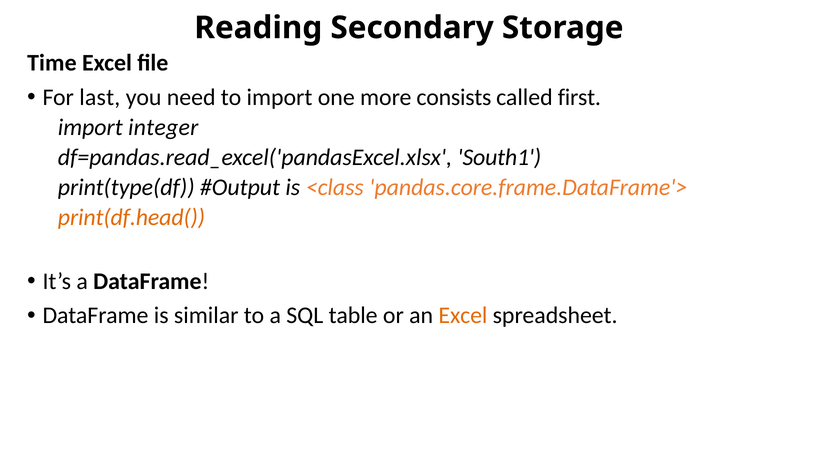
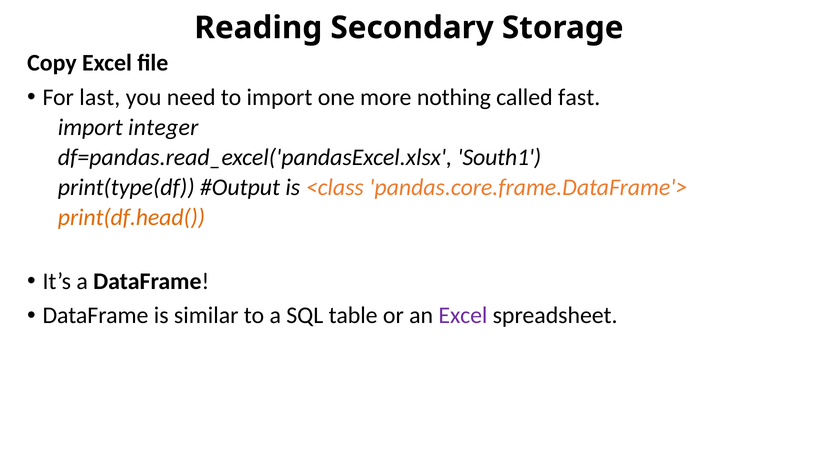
Time: Time -> Copy (52, 63)
consists: consists -> nothing (454, 97)
first: first -> fast (579, 97)
Excel colour: orange -> purple (463, 316)
